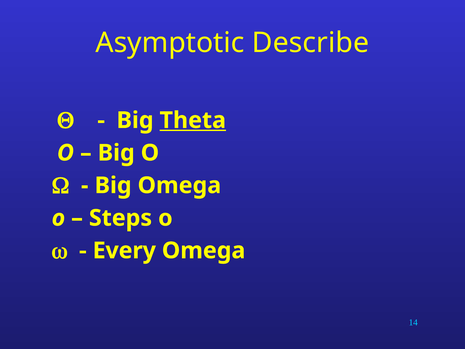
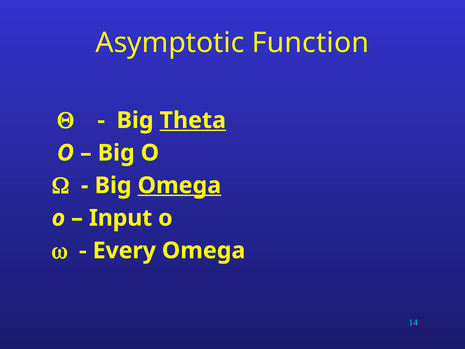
Describe: Describe -> Function (310, 43)
Omega underline: none -> present (179, 185)
Steps: Steps -> Input (121, 218)
